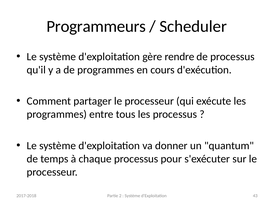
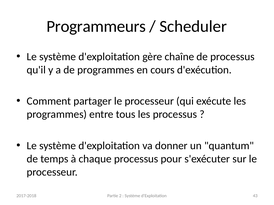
rendre: rendre -> chaîne (179, 57)
